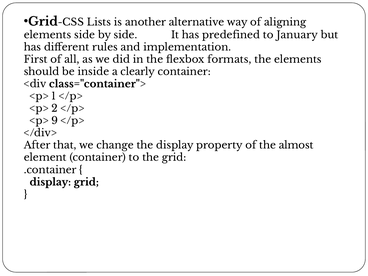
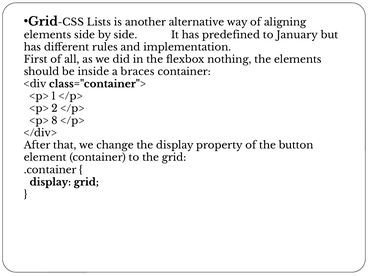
formats: formats -> nothing (229, 59)
clearly: clearly -> braces (138, 72)
9: 9 -> 8 (55, 121)
almost: almost -> button (296, 145)
